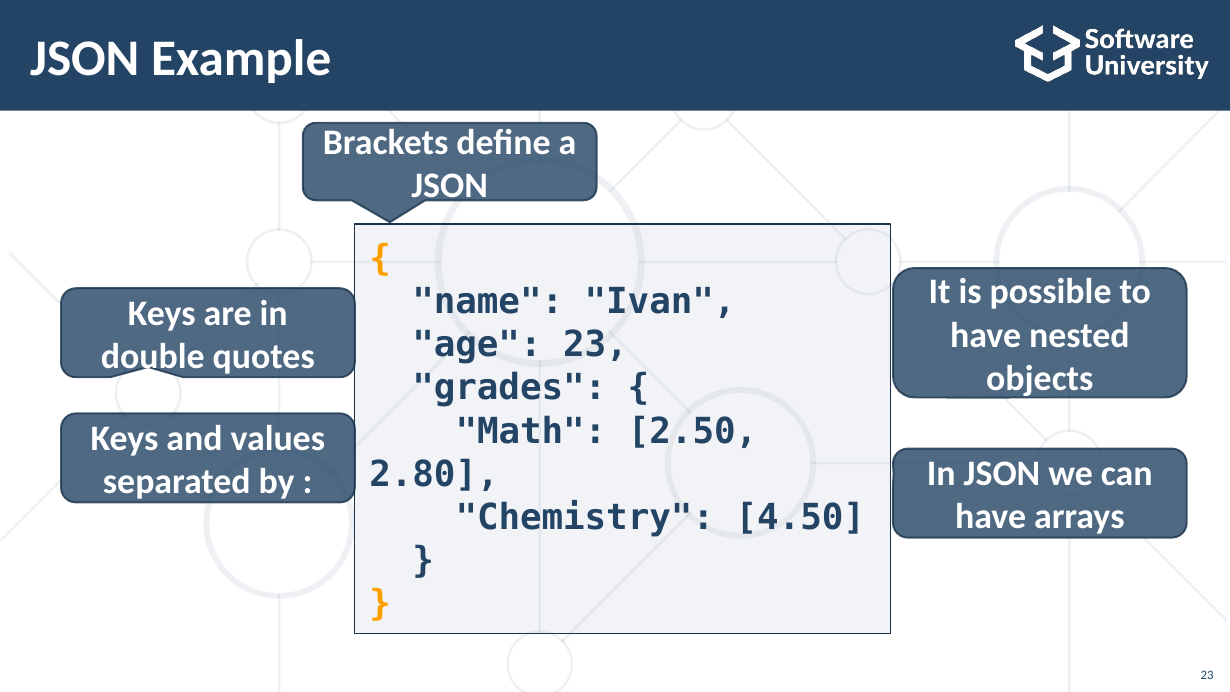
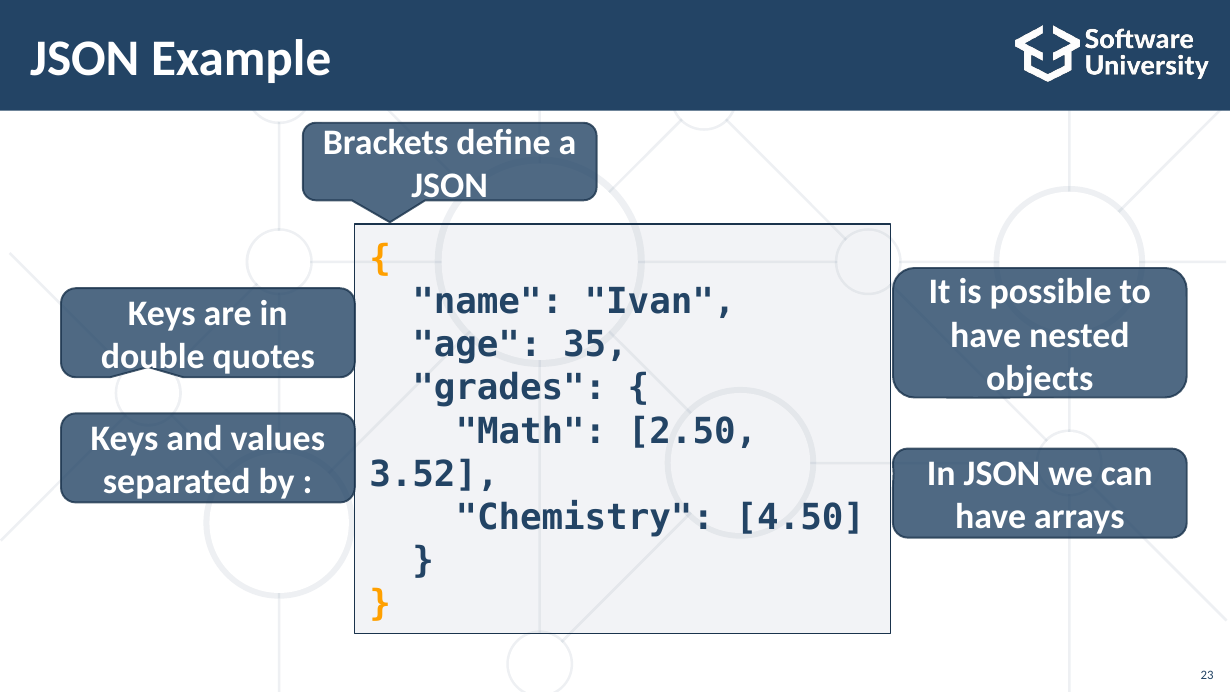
age 23: 23 -> 35 (595, 345)
2.80: 2.80 -> 3.52 (434, 474)
